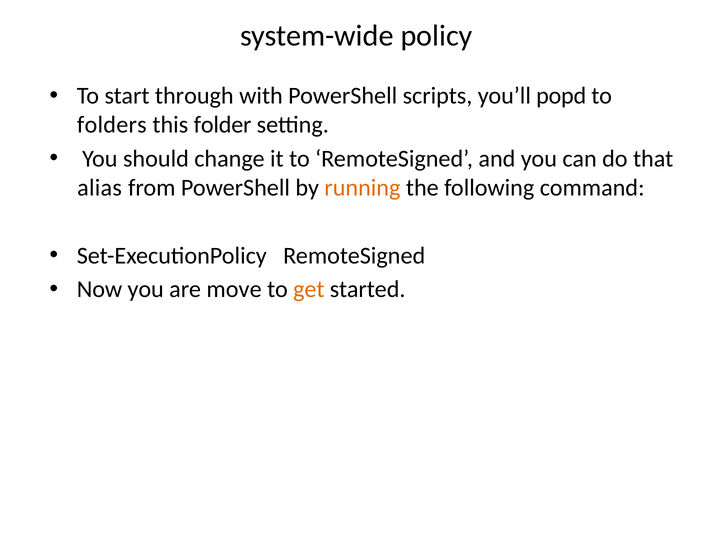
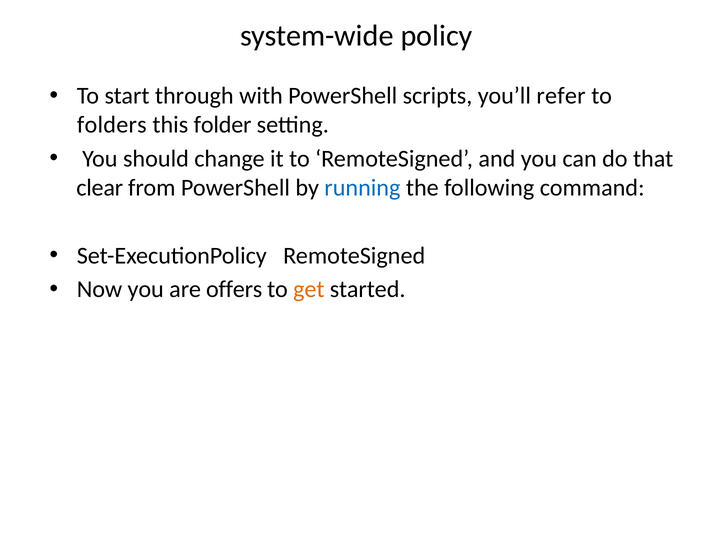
popd: popd -> refer (561, 96)
alias: alias -> clear (100, 188)
running colour: orange -> blue (362, 188)
move: move -> offers (234, 289)
